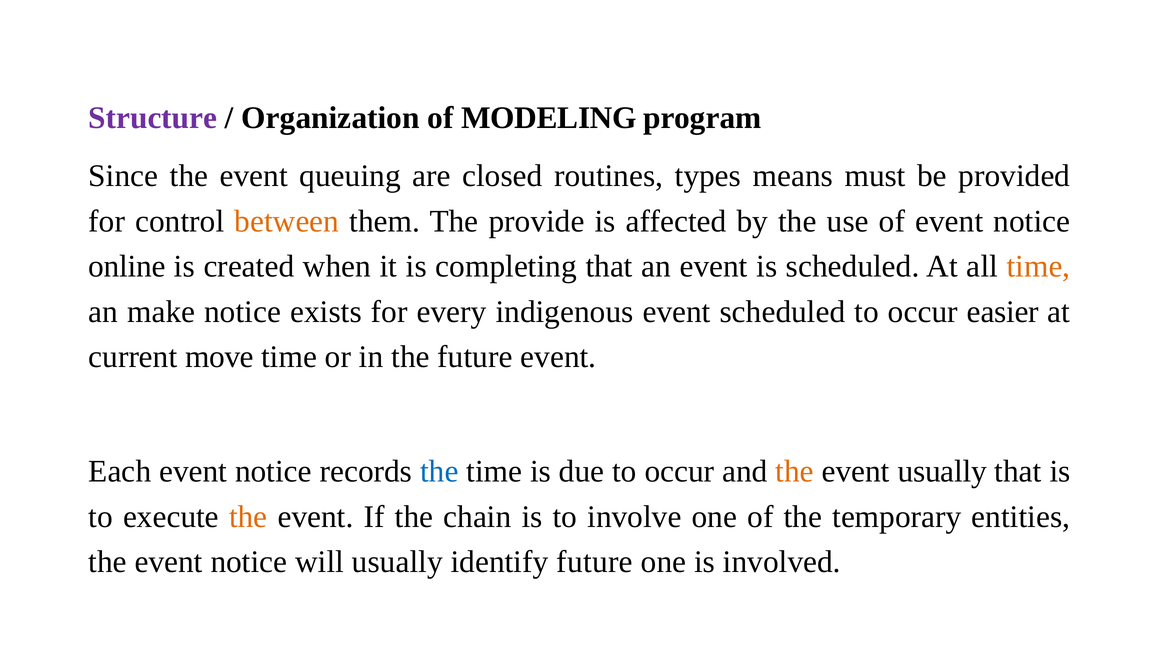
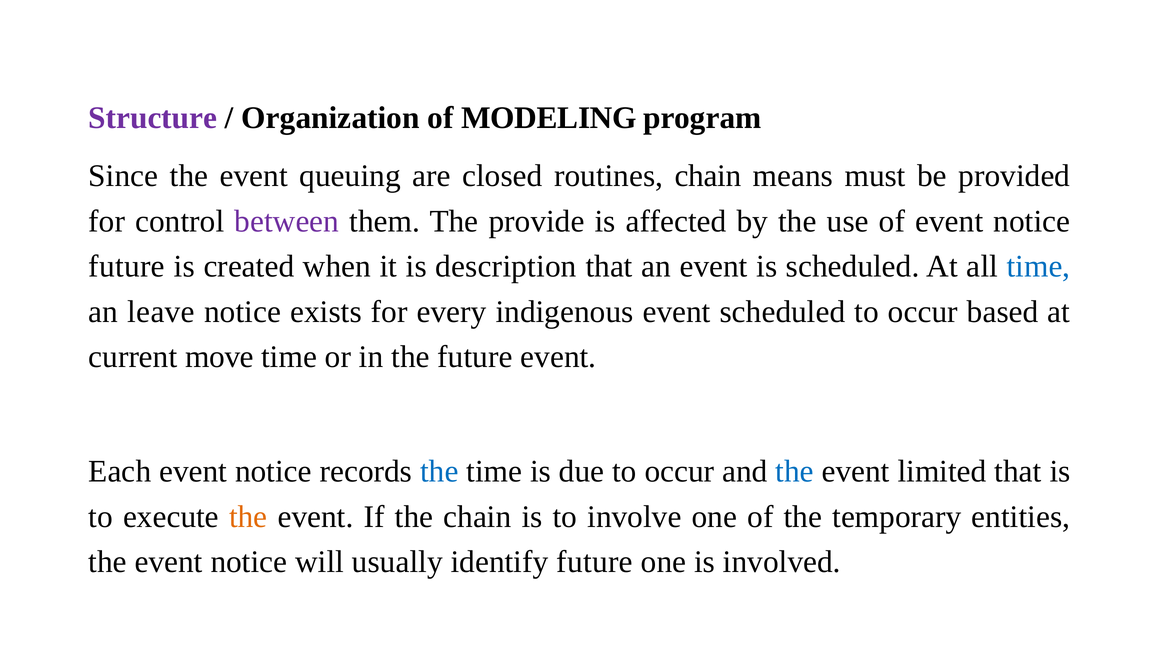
routines types: types -> chain (708, 176)
between colour: orange -> purple (287, 221)
online: online -> future (127, 266)
completing: completing -> description (506, 266)
time colour: orange -> blue (1038, 266)
make: make -> leave (161, 311)
easier: easier -> based (1003, 311)
the colour: orange -> blue (795, 471)
event usually: usually -> limited (942, 471)
